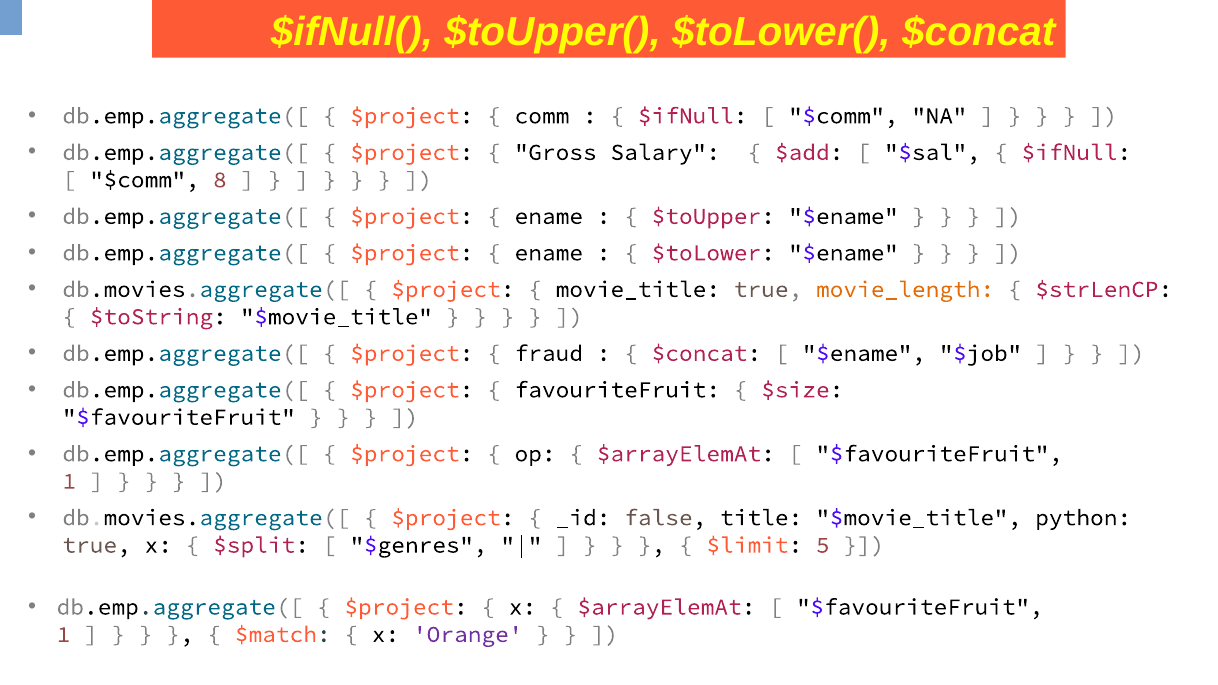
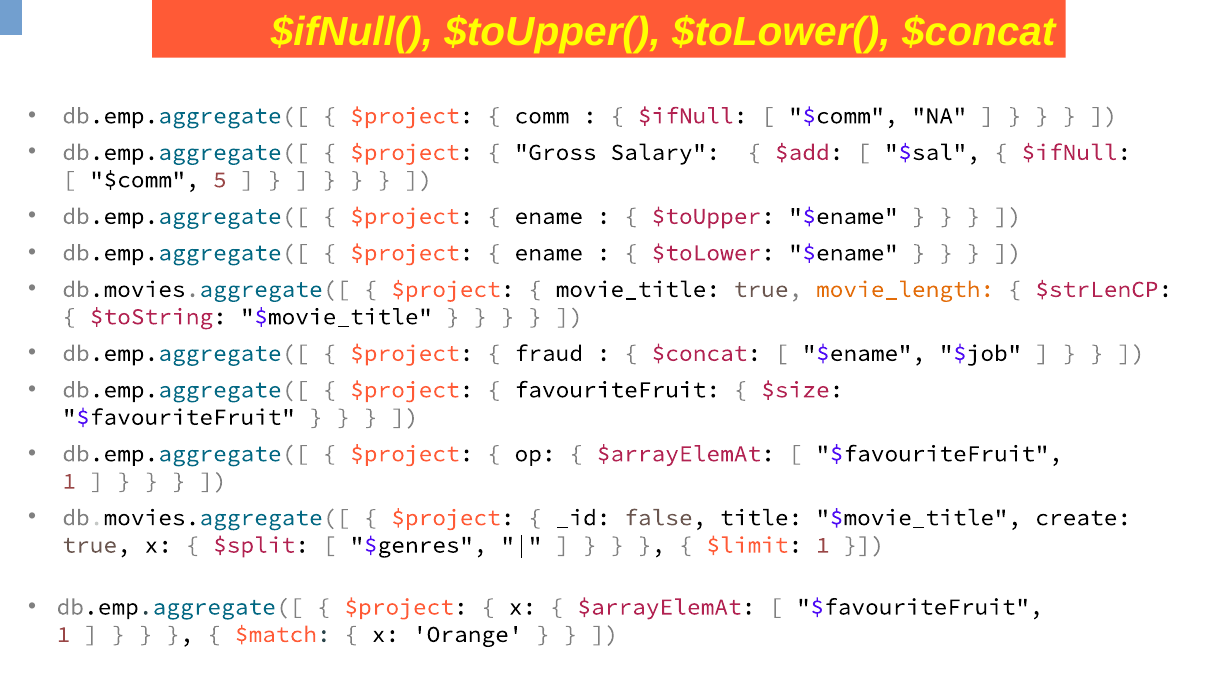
8: 8 -> 5 (220, 180)
python: python -> create (1083, 518)
$limit 5: 5 -> 1 (823, 545)
Orange colour: purple -> black (468, 634)
